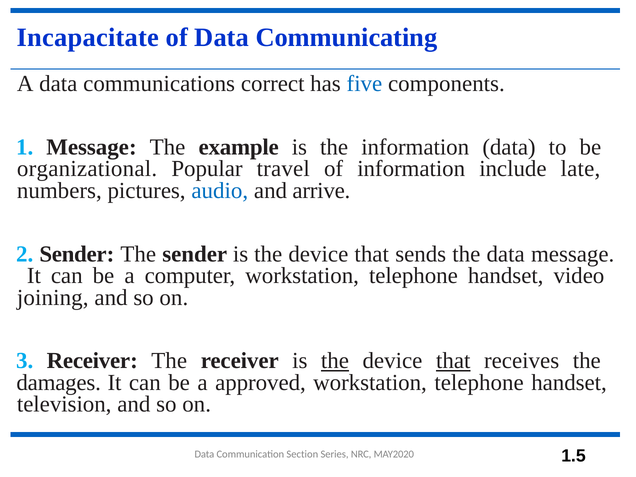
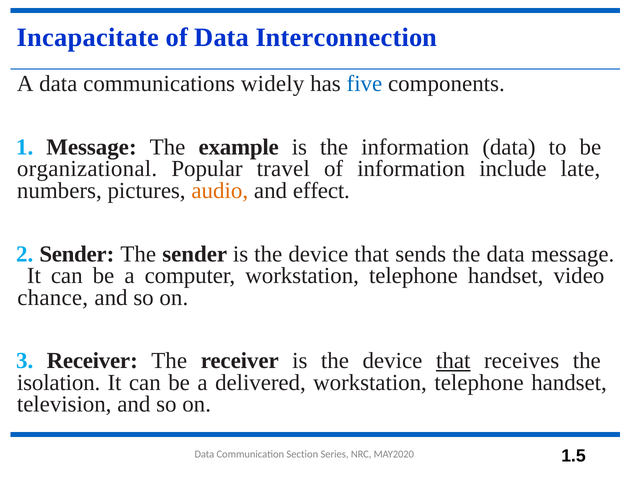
Communicating: Communicating -> Interconnection (346, 37)
correct: correct -> widely (273, 83)
audio colour: blue -> orange (220, 190)
arrive: arrive -> effect (321, 190)
joining: joining -> chance (53, 297)
the underline: present -> none (335, 361)
damages: damages -> isolation (59, 383)
approved: approved -> delivered (260, 383)
